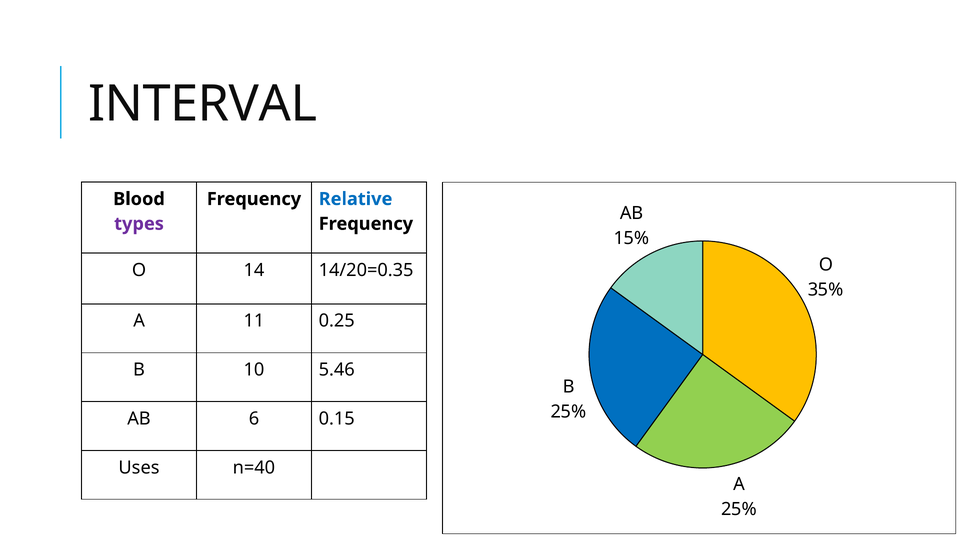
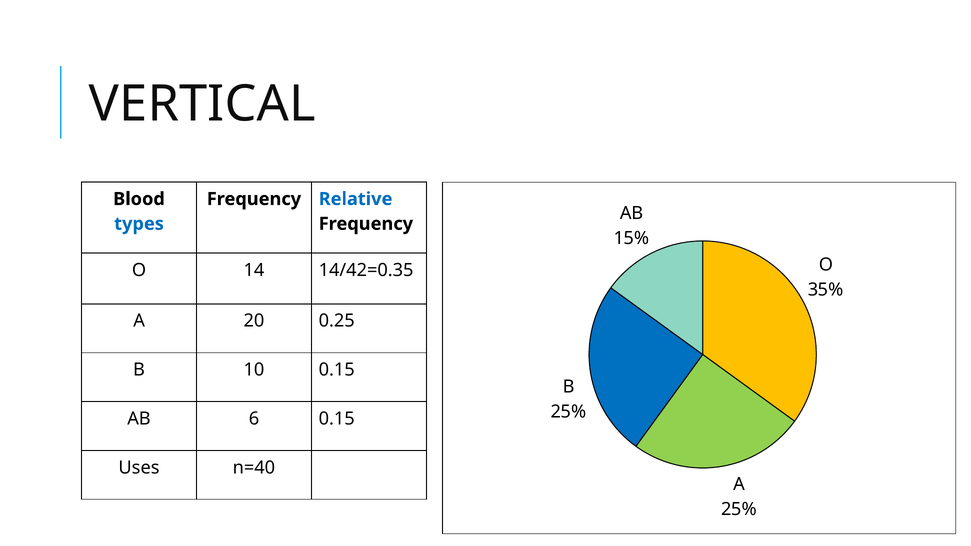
INTERVAL: INTERVAL -> VERTICAL (202, 104)
types colour: purple -> blue (139, 224)
14/20=0.35: 14/20=0.35 -> 14/42=0.35 (366, 270)
11: 11 -> 20 (254, 321)
10 5.46: 5.46 -> 0.15 (337, 370)
